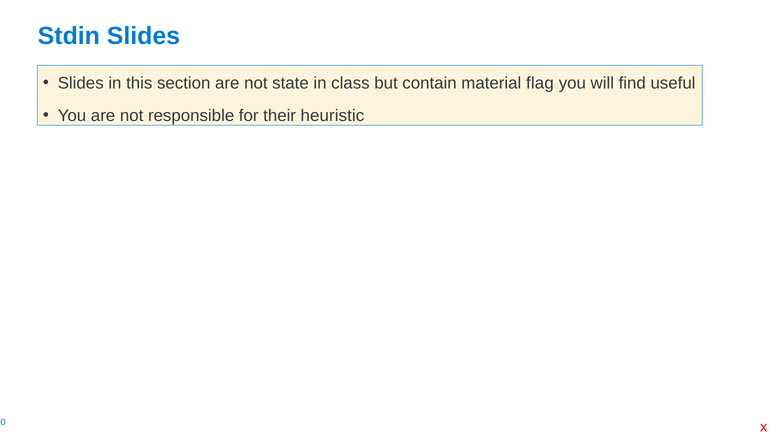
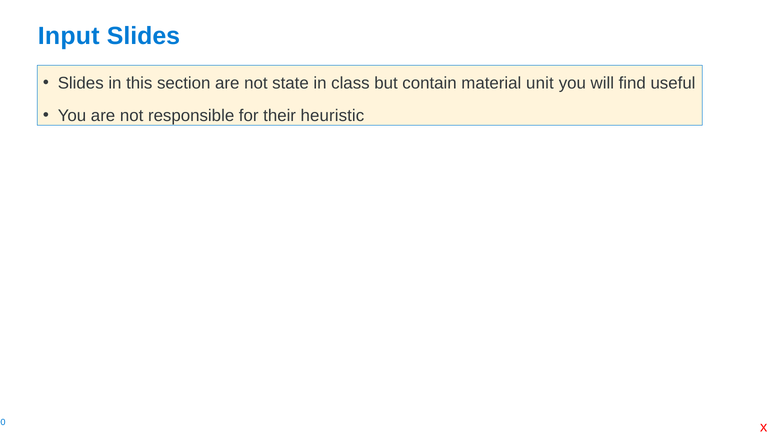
Stdin: Stdin -> Input (69, 36)
flag: flag -> unit (540, 83)
